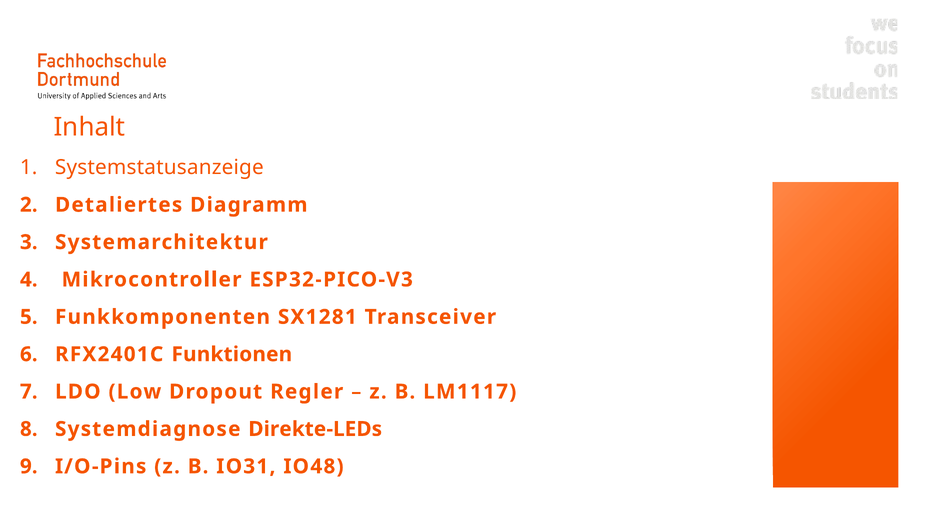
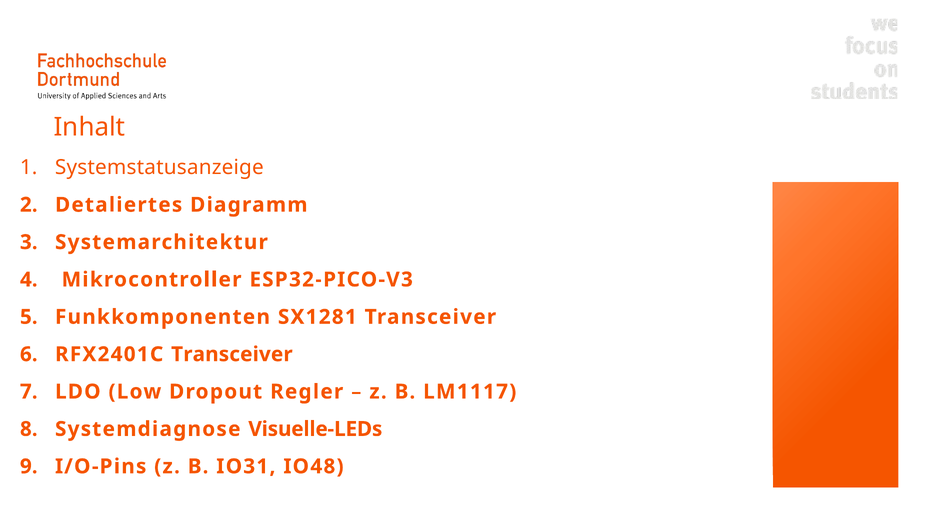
RFX2401C Funktionen: Funktionen -> Transceiver (232, 354)
Direkte-LEDs: Direkte-LEDs -> Visuelle-LEDs (315, 429)
